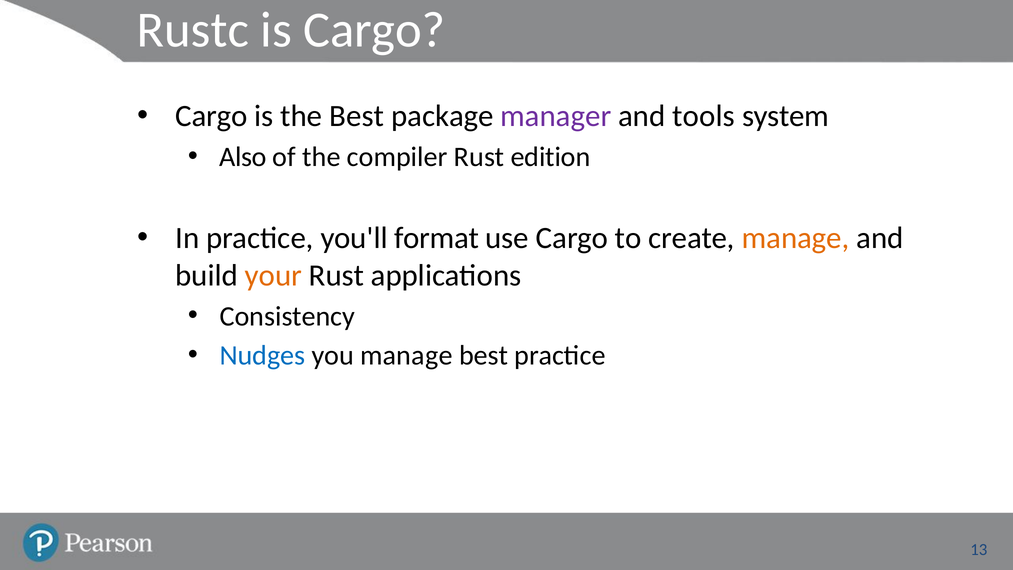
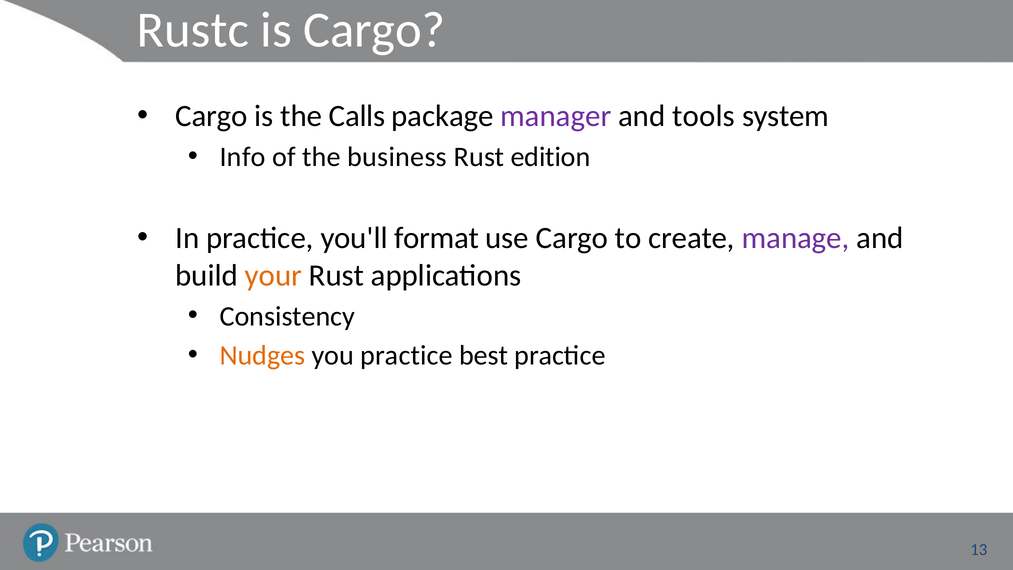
the Best: Best -> Calls (357, 116)
Also: Also -> Info (243, 157)
compiler: compiler -> business (397, 157)
manage colour: orange -> purple (796, 238)
Nudges colour: blue -> orange (262, 356)
you manage: manage -> practice (406, 356)
